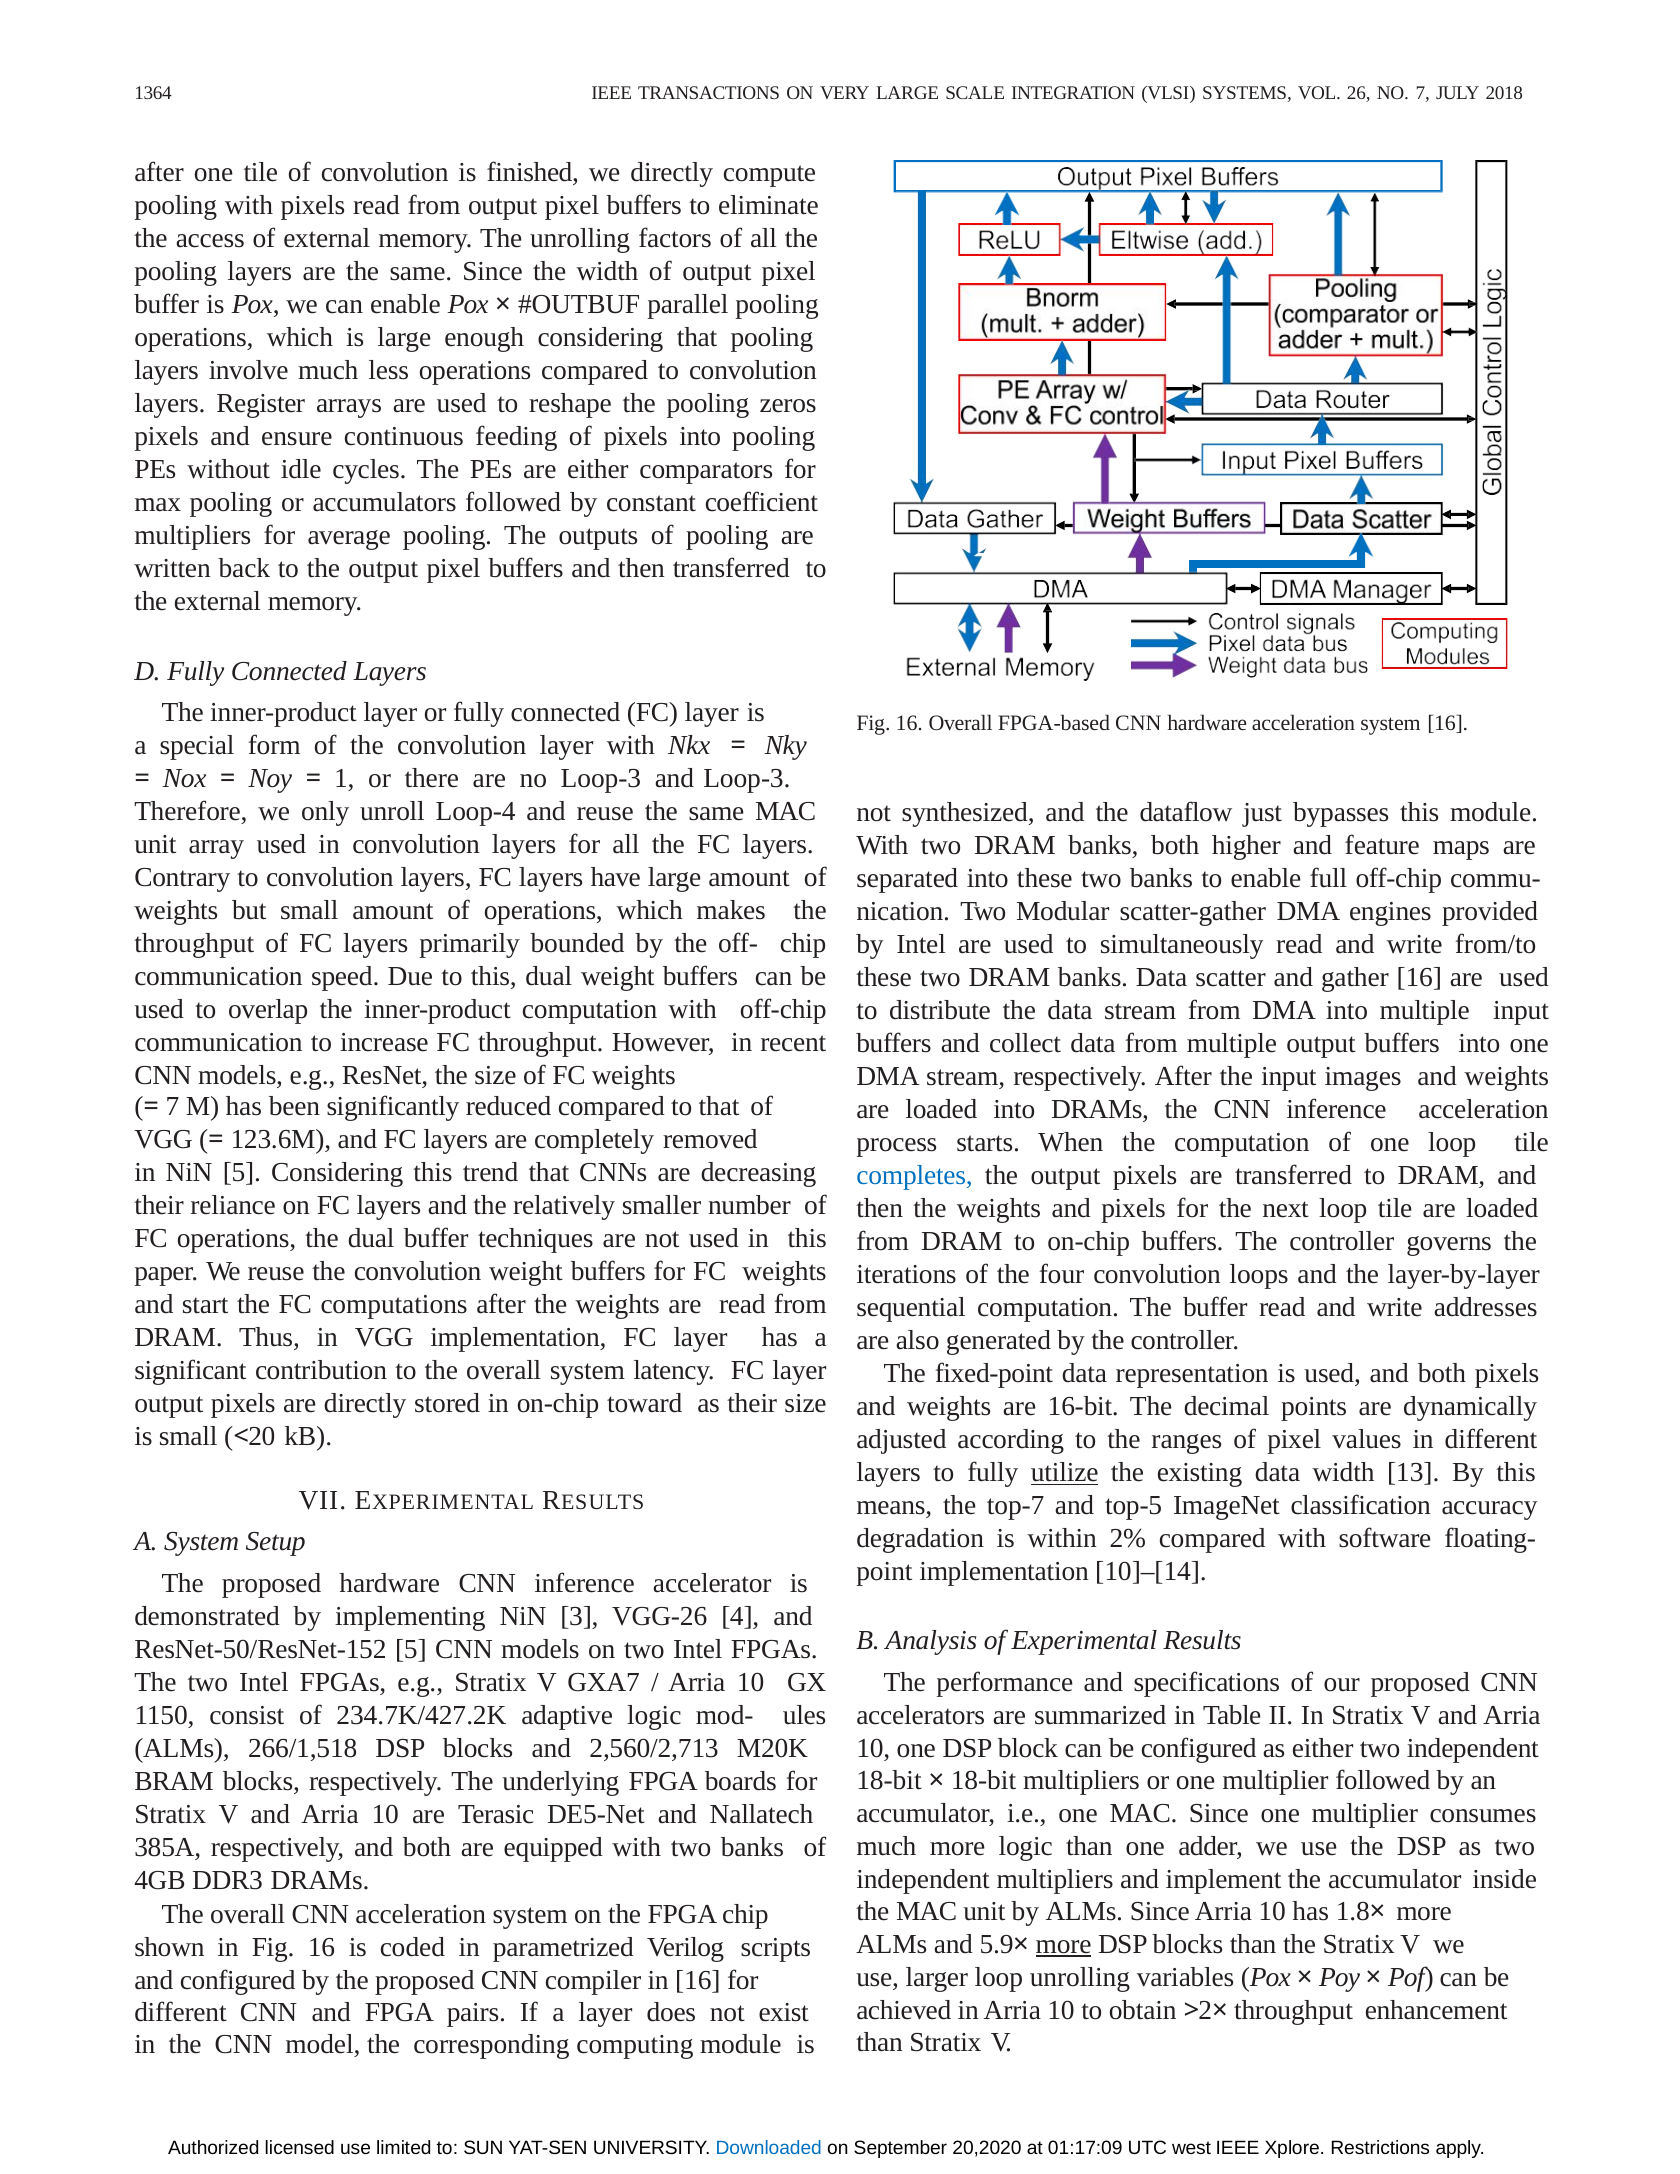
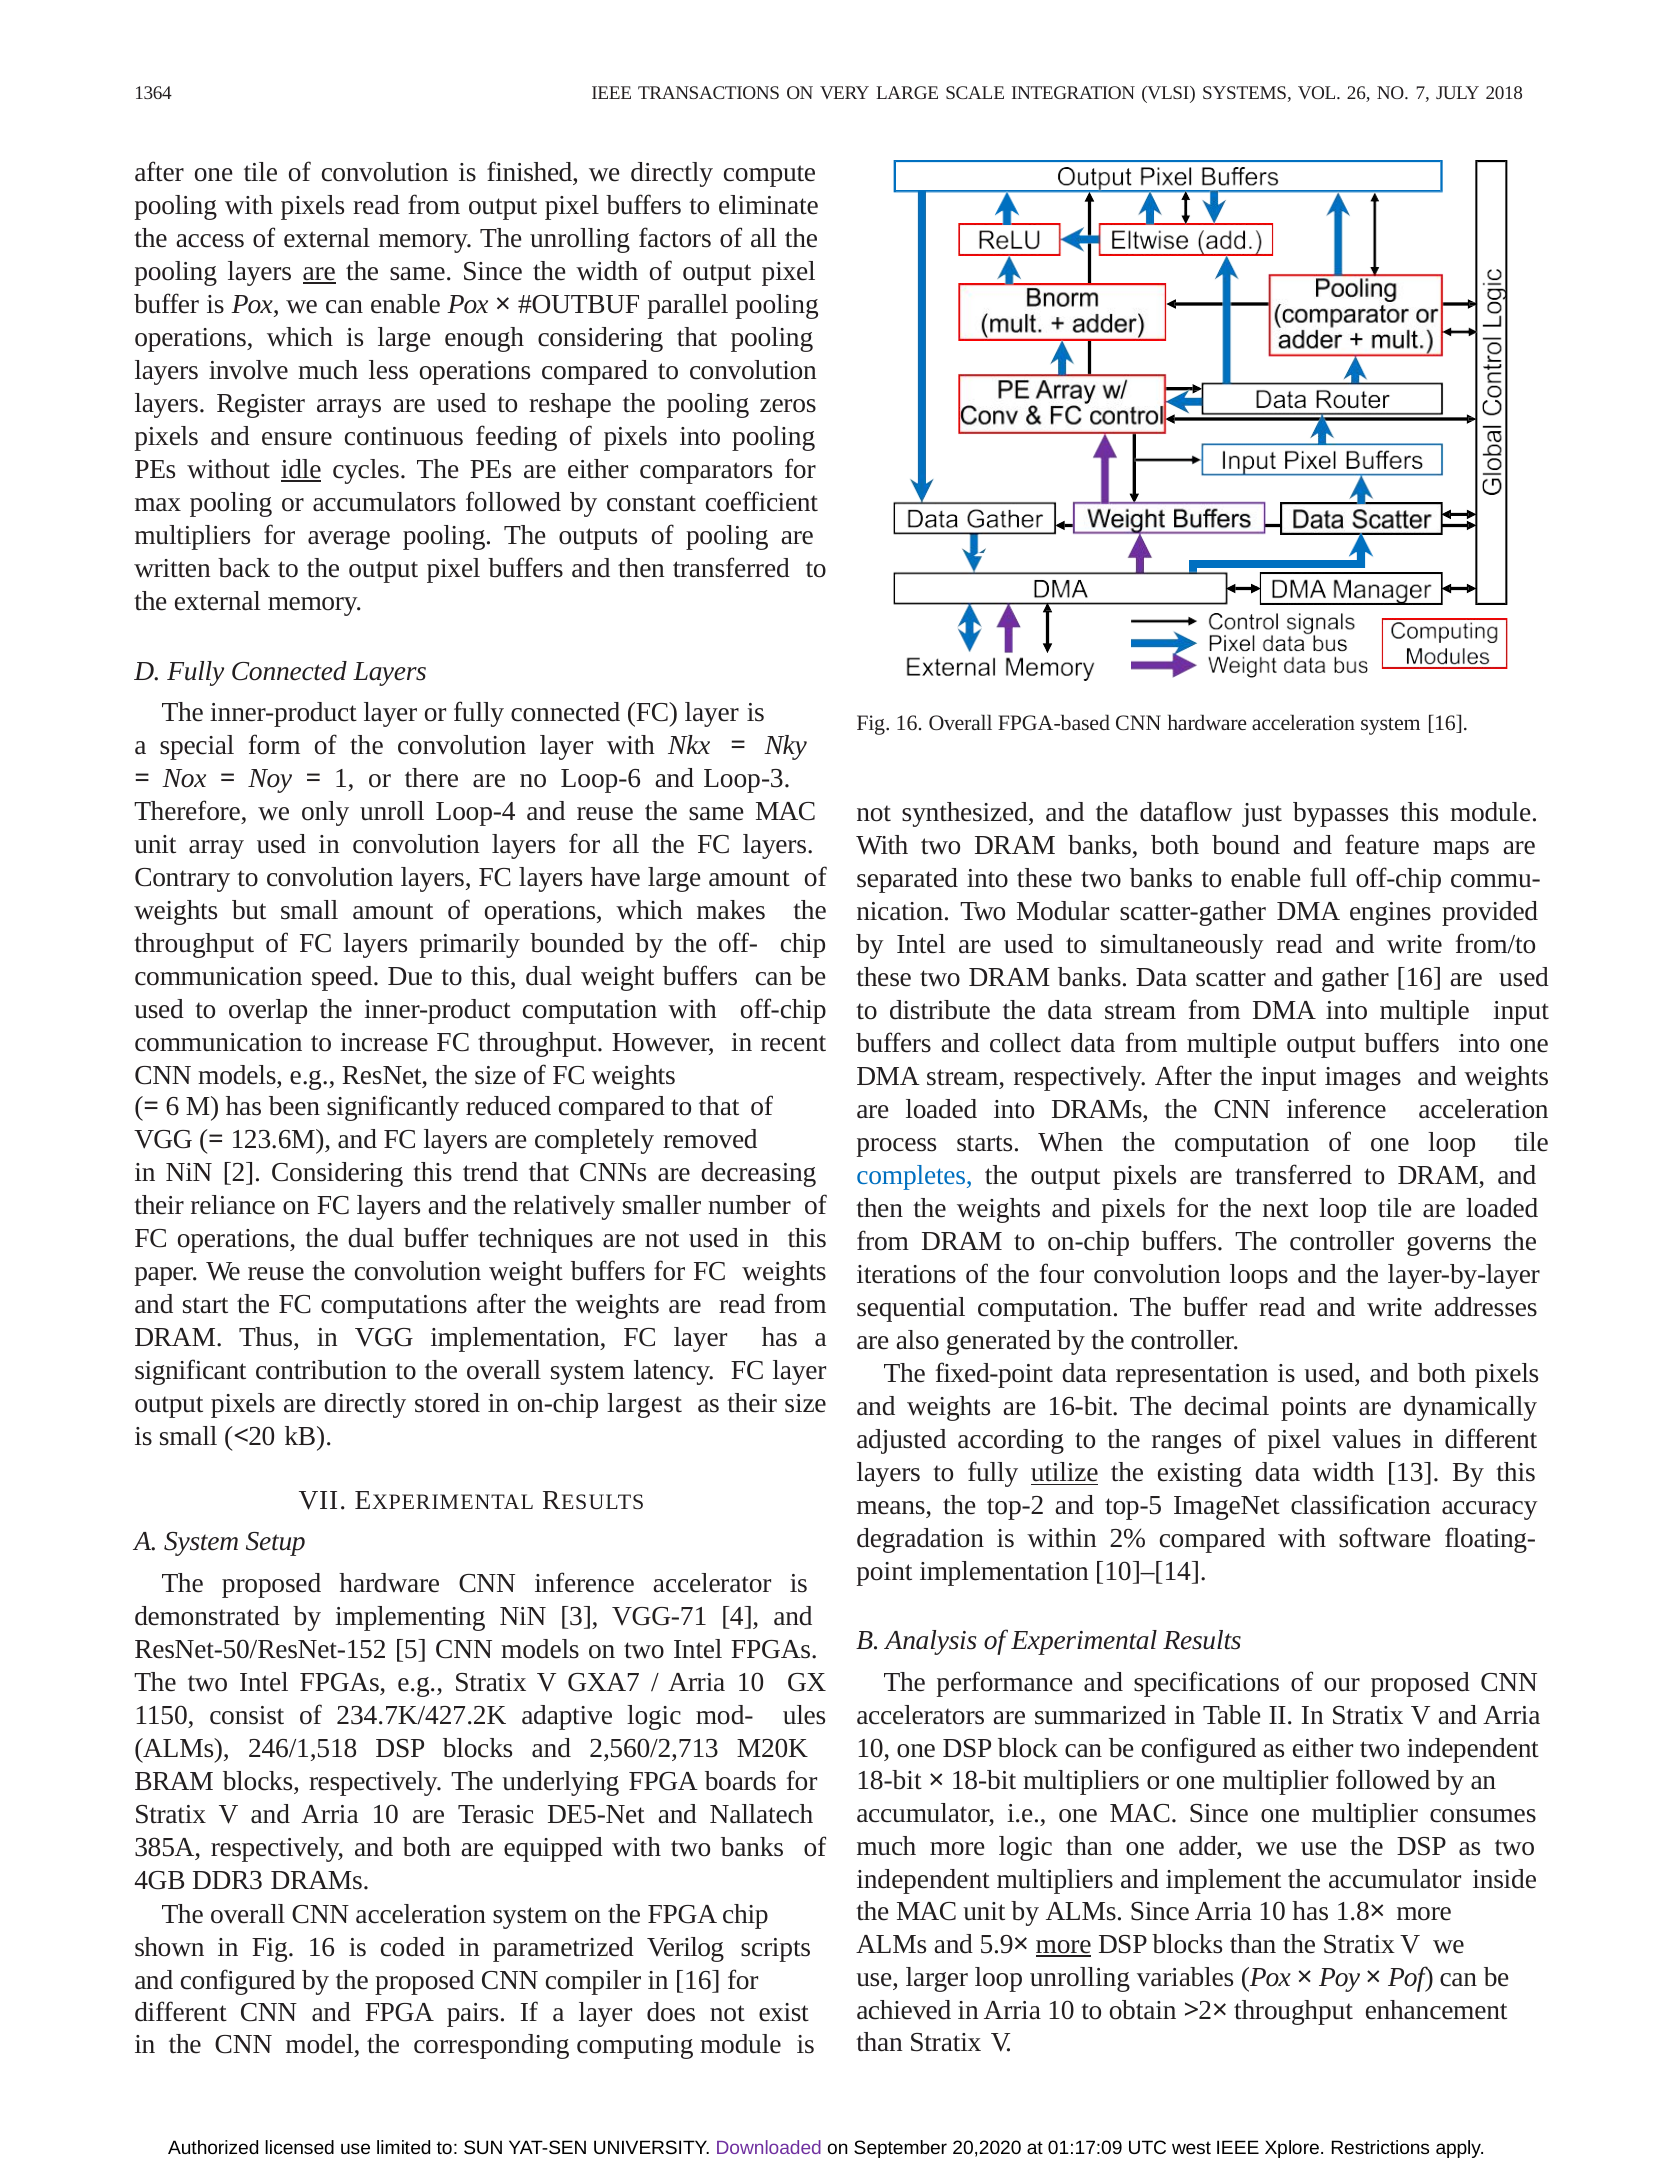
are underline: none -> present (319, 271)
idle underline: none -> present (301, 469)
no Loop-3: Loop-3 -> Loop-6 (601, 778)
higher: higher -> bound (1246, 846)
7: 7 -> 6 (173, 1106)
NiN 5: 5 -> 2 (242, 1172)
toward: toward -> largest (645, 1403)
top-7: top-7 -> top-2 (1016, 1506)
VGG-26: VGG-26 -> VGG-71 (660, 1617)
266/1,518: 266/1,518 -> 246/1,518 (303, 1749)
Downloaded colour: blue -> purple (769, 2148)
